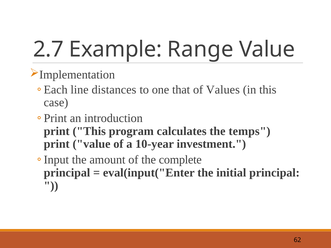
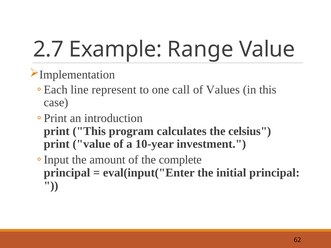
distances: distances -> represent (114, 90)
that: that -> call (181, 90)
temps: temps -> celsius (250, 131)
